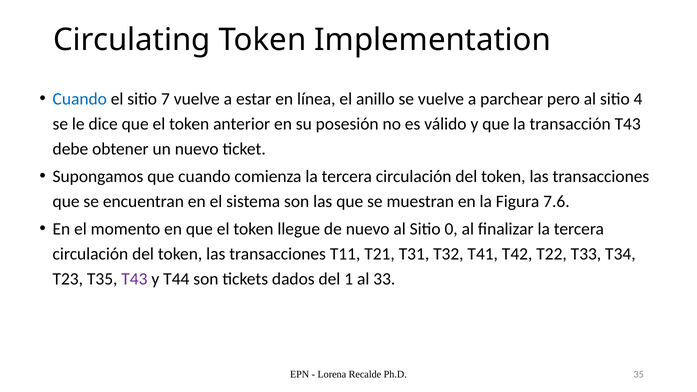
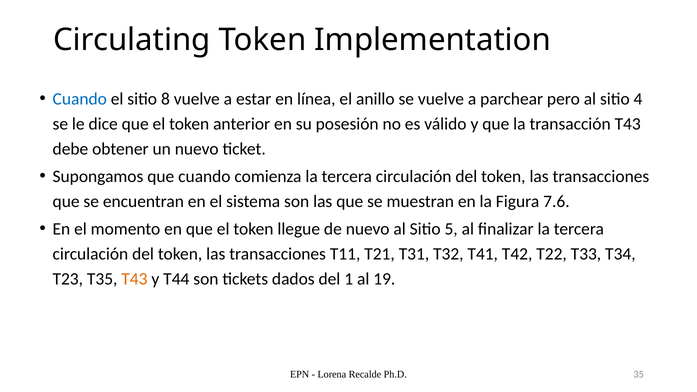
7: 7 -> 8 (165, 99)
0: 0 -> 5 (451, 229)
T43 colour: purple -> orange (134, 279)
33: 33 -> 19 (384, 279)
